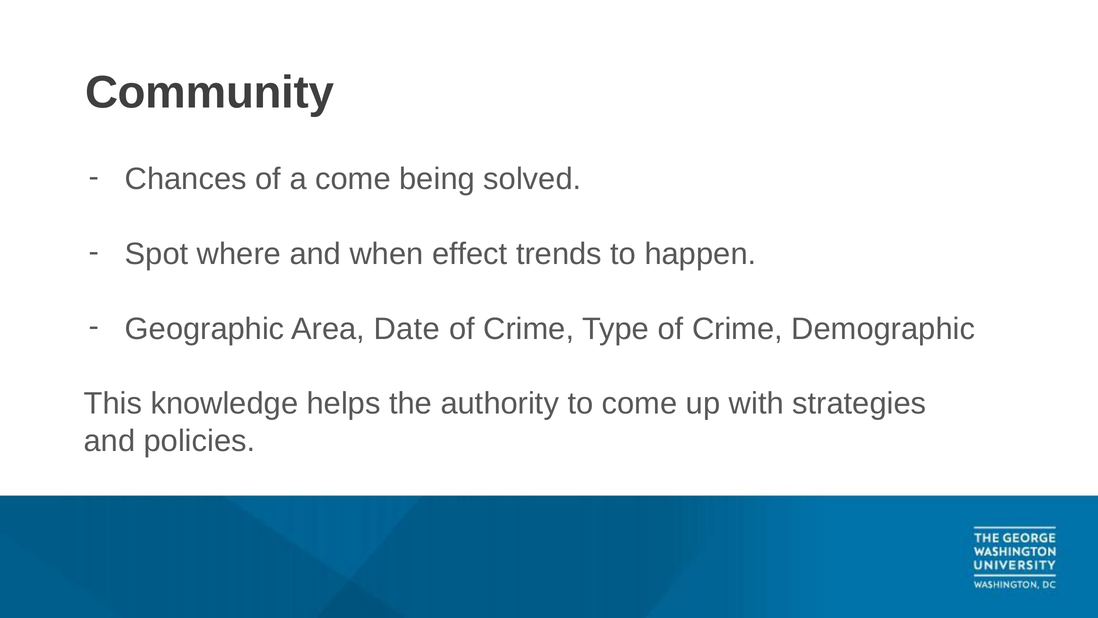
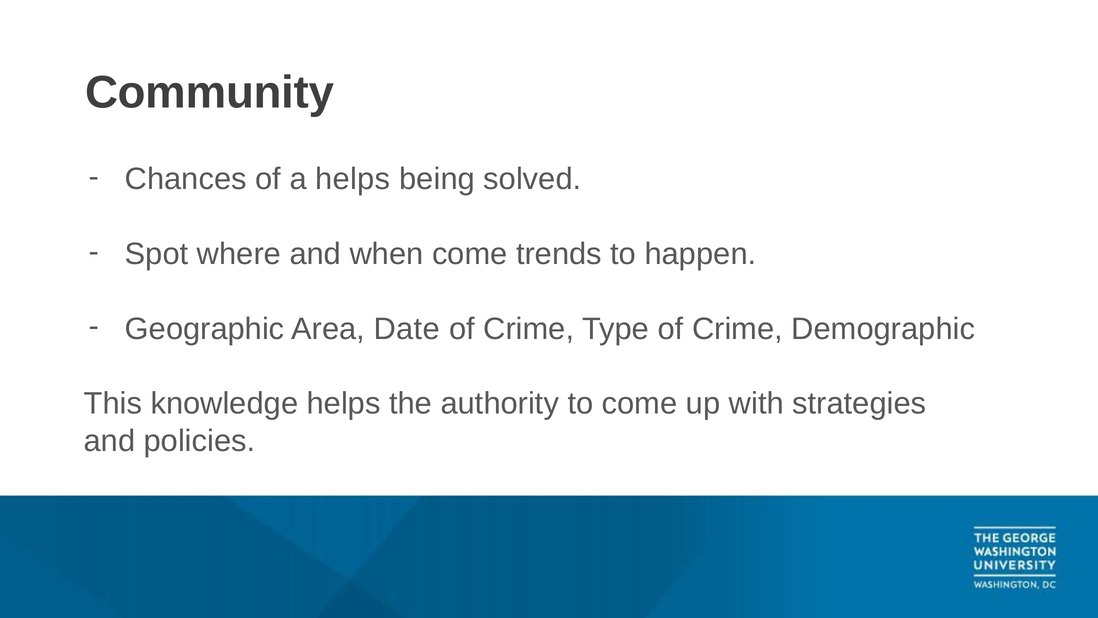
a come: come -> helps (353, 179)
when effect: effect -> come (470, 254)
